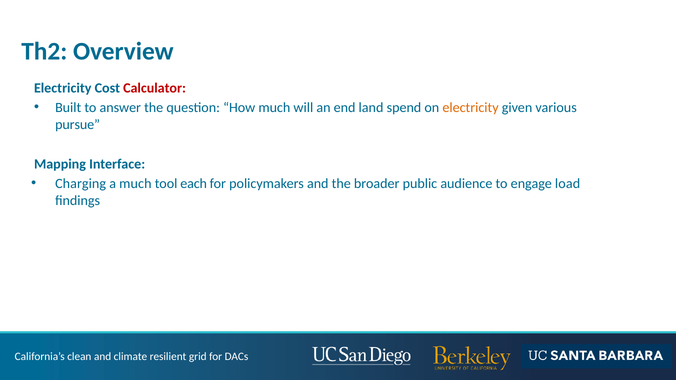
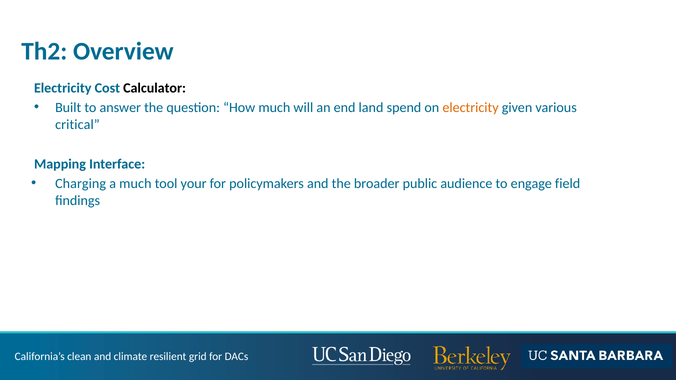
Calculator colour: red -> black (155, 88)
pursue: pursue -> critical (77, 125)
each: each -> your (194, 184)
load: load -> field (568, 184)
